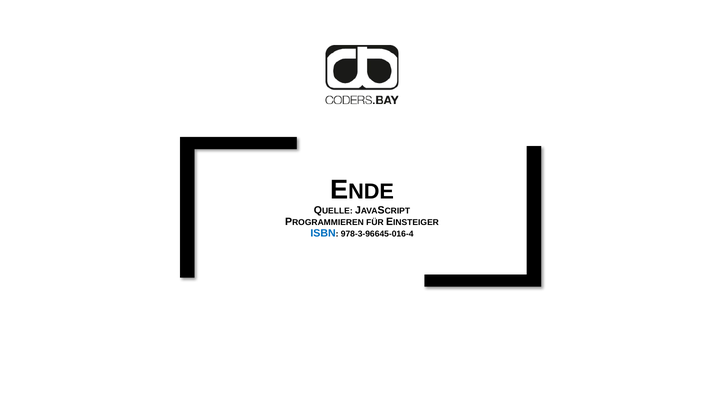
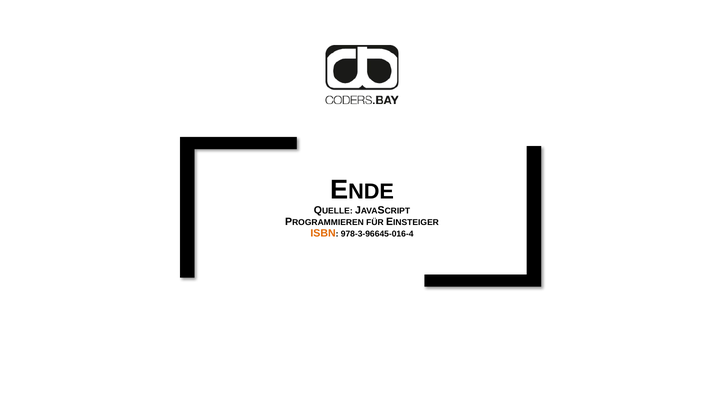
ISBN colour: blue -> orange (323, 233)
